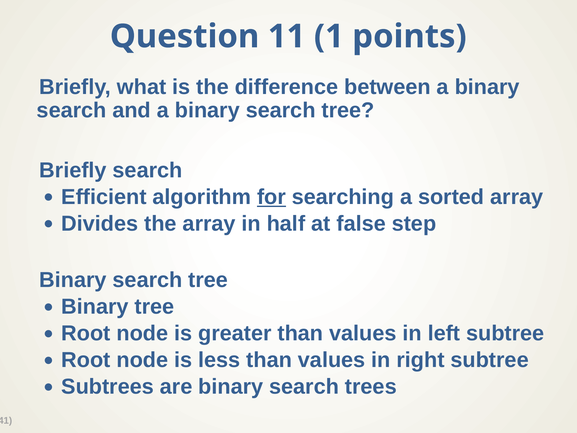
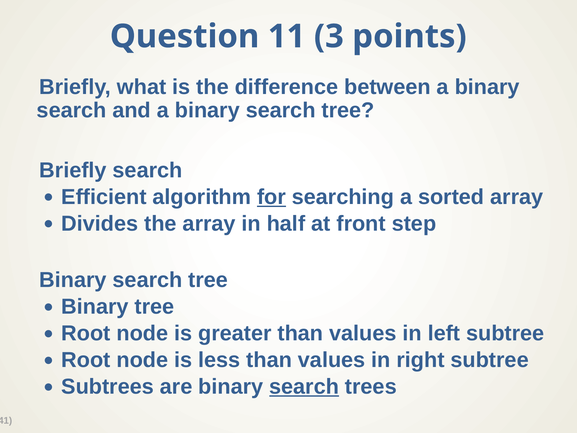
1: 1 -> 3 (329, 36)
false: false -> front (361, 223)
search underline: none -> present (304, 387)
